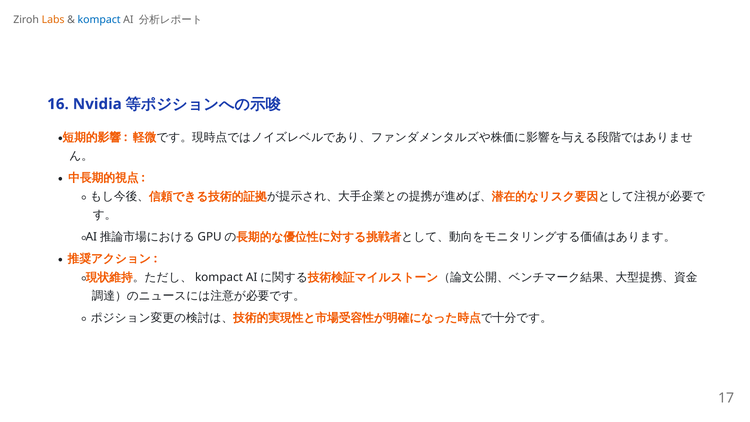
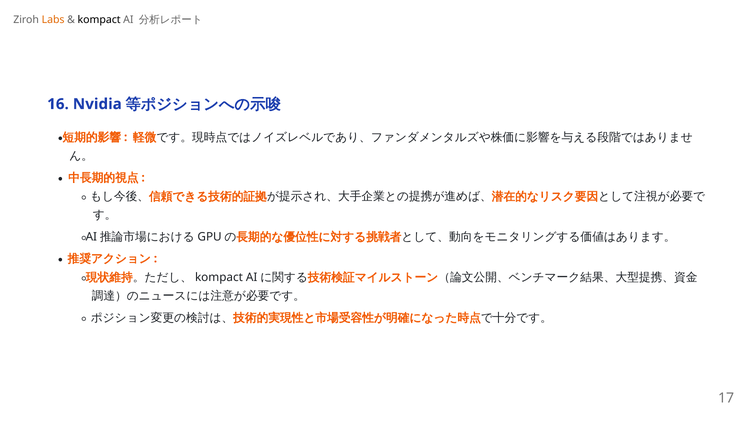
kompact colour: blue -> black (99, 20)
